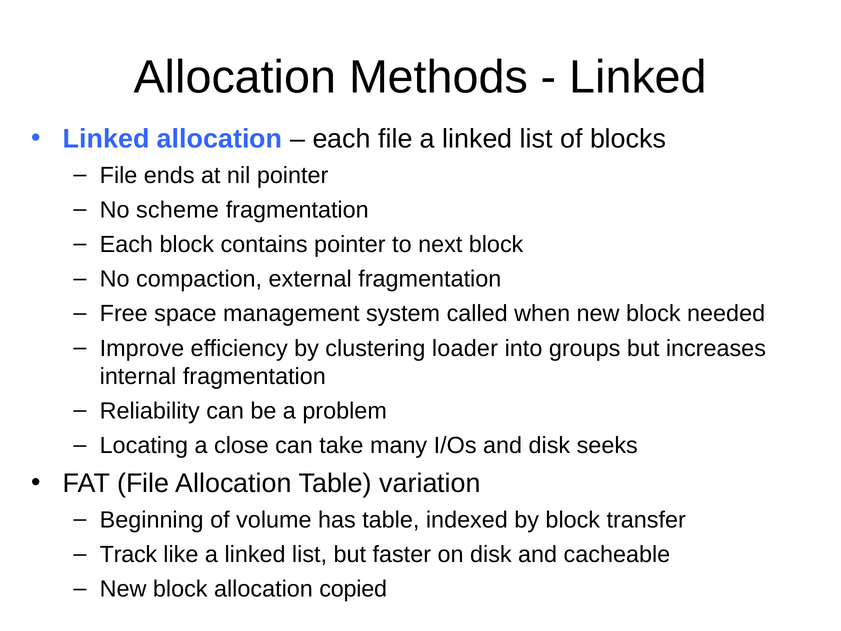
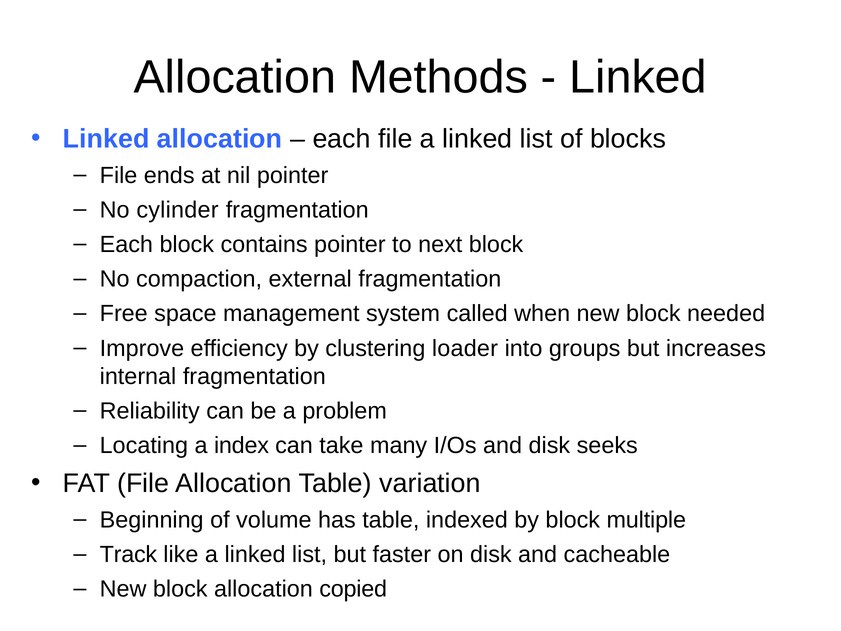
scheme: scheme -> cylinder (177, 210)
close: close -> index (241, 445)
transfer: transfer -> multiple (646, 520)
